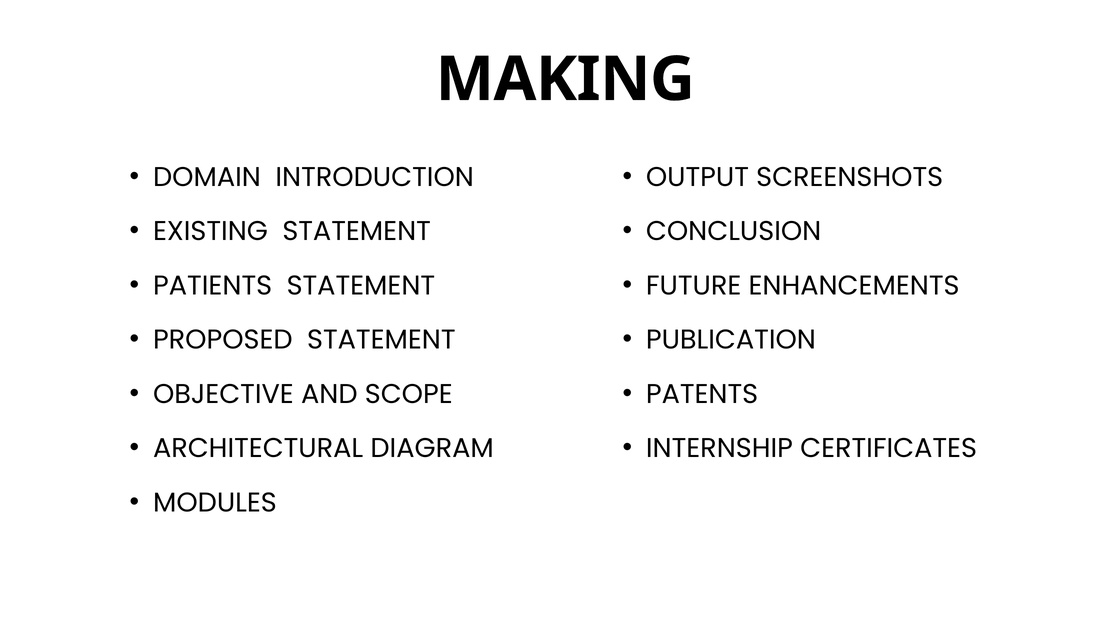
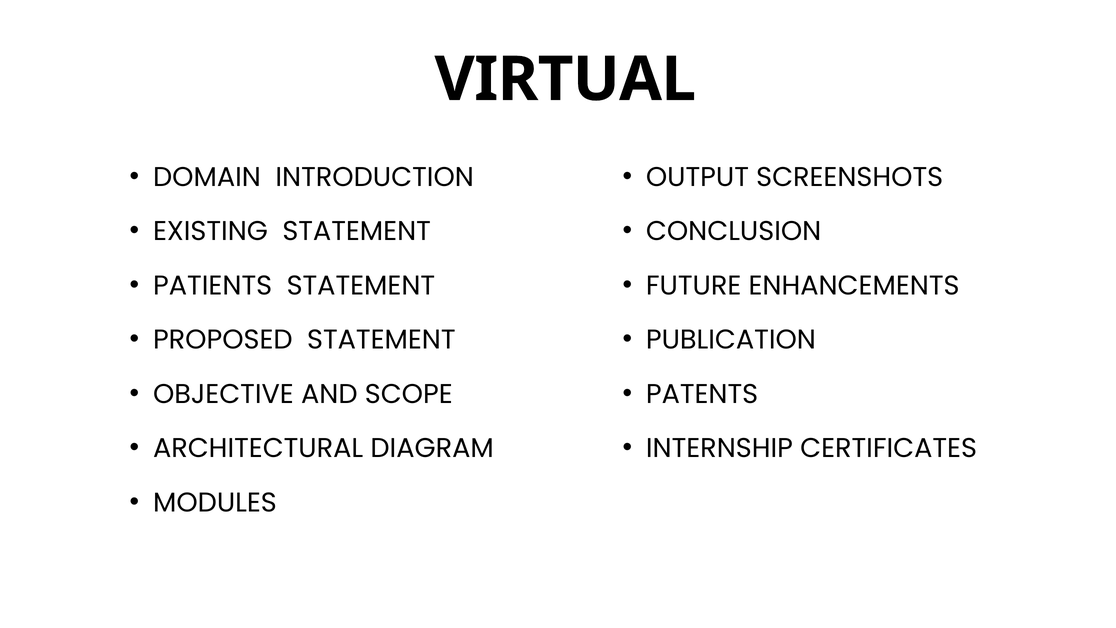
MAKING: MAKING -> VIRTUAL (565, 80)
